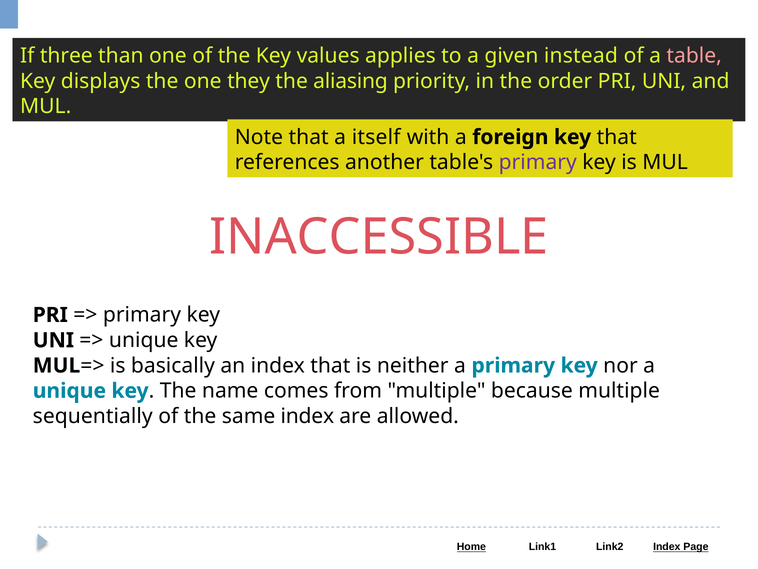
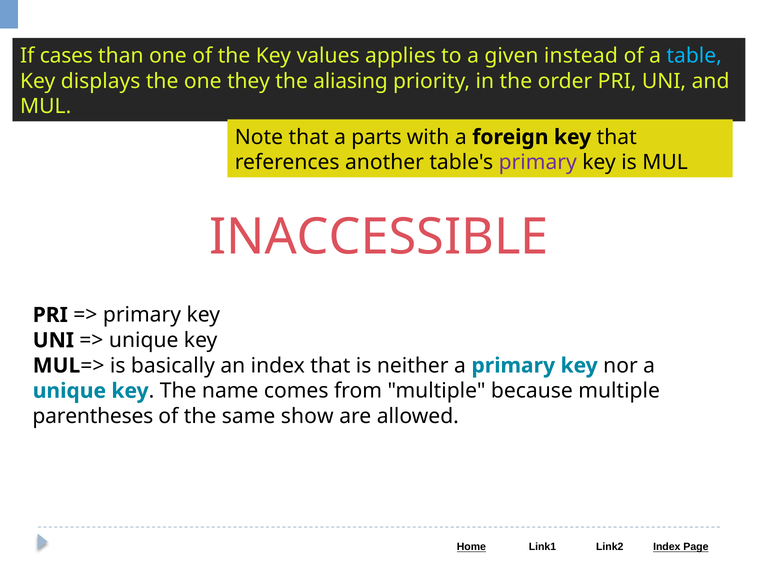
three: three -> cases (66, 56)
table colour: pink -> light blue (694, 56)
itself: itself -> parts (376, 137)
sequentially: sequentially -> parentheses (93, 416)
same index: index -> show (307, 416)
